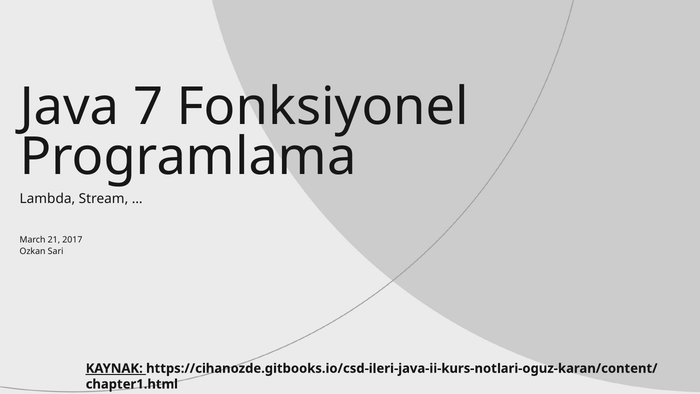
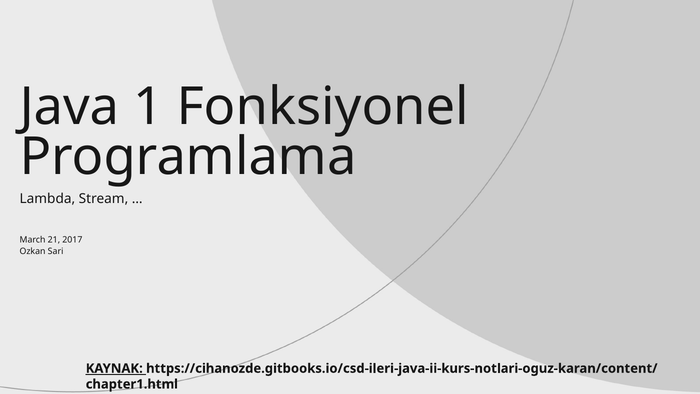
7: 7 -> 1 (148, 107)
